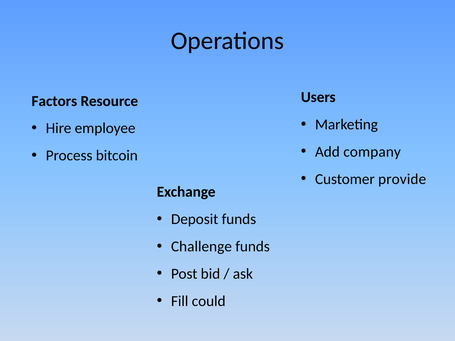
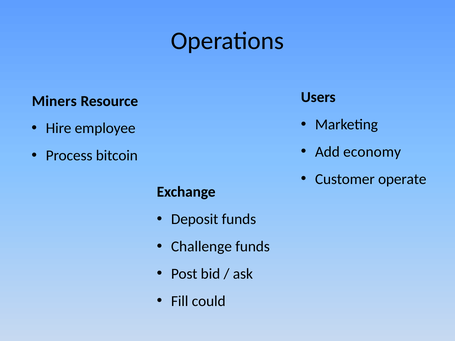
Factors: Factors -> Miners (54, 101)
company: company -> economy (372, 152)
provide: provide -> operate (402, 179)
